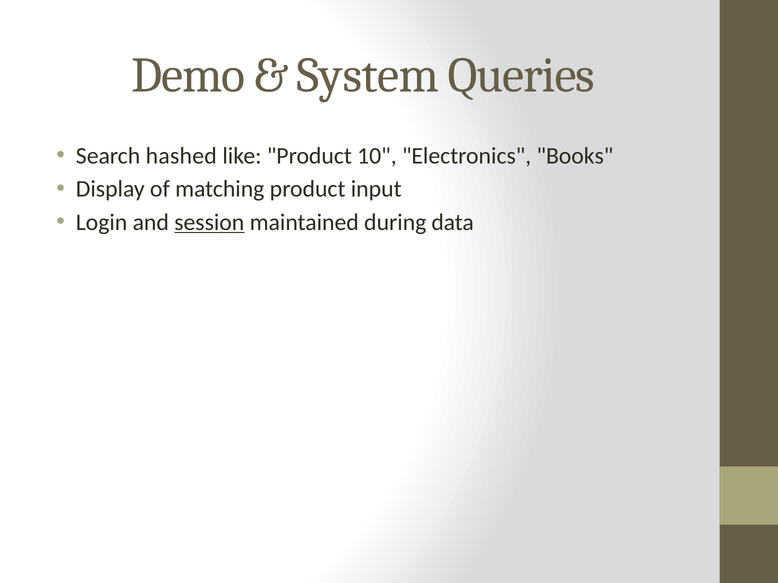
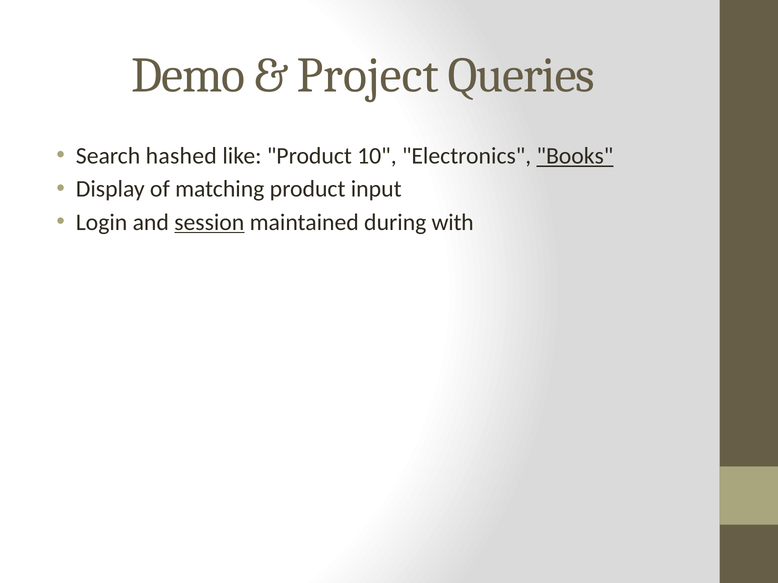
System: System -> Project (368, 75)
Books underline: none -> present (575, 156)
data: data -> with (453, 222)
